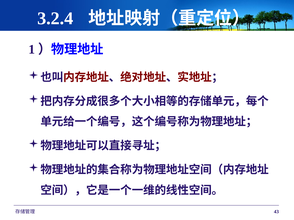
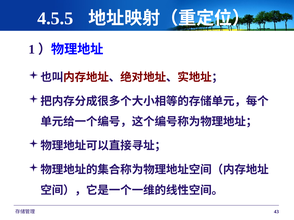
3.2.4: 3.2.4 -> 4.5.5 (55, 19)
